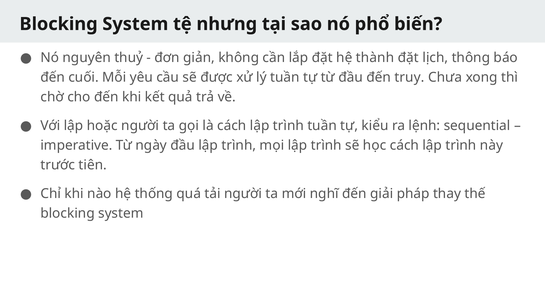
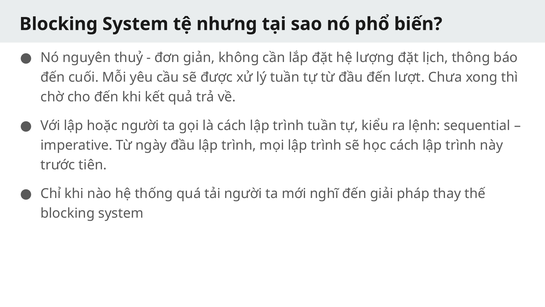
thành: thành -> lượng (375, 58)
truy: truy -> lượt (410, 77)
